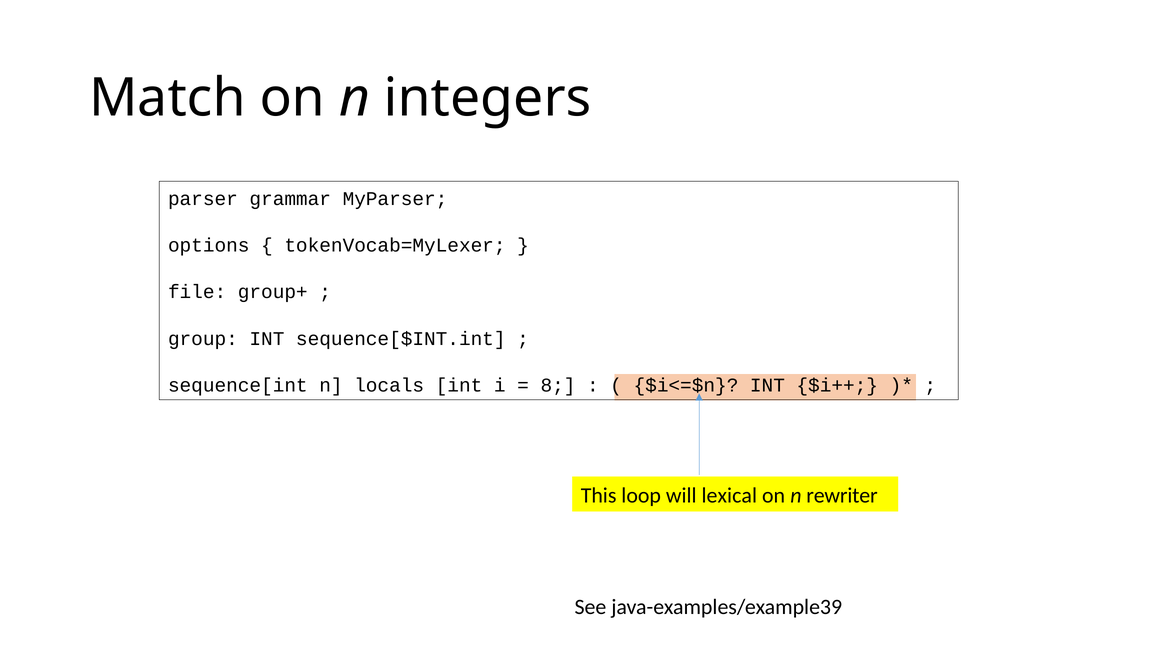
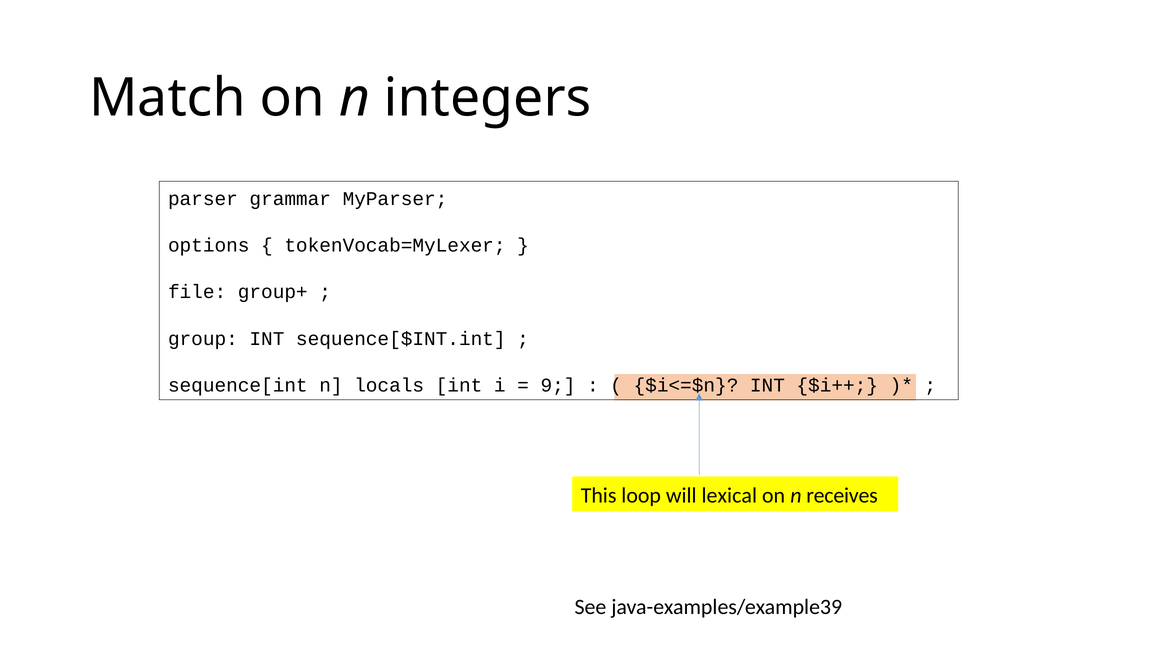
8: 8 -> 9 (558, 385)
rewriter: rewriter -> receives (842, 496)
